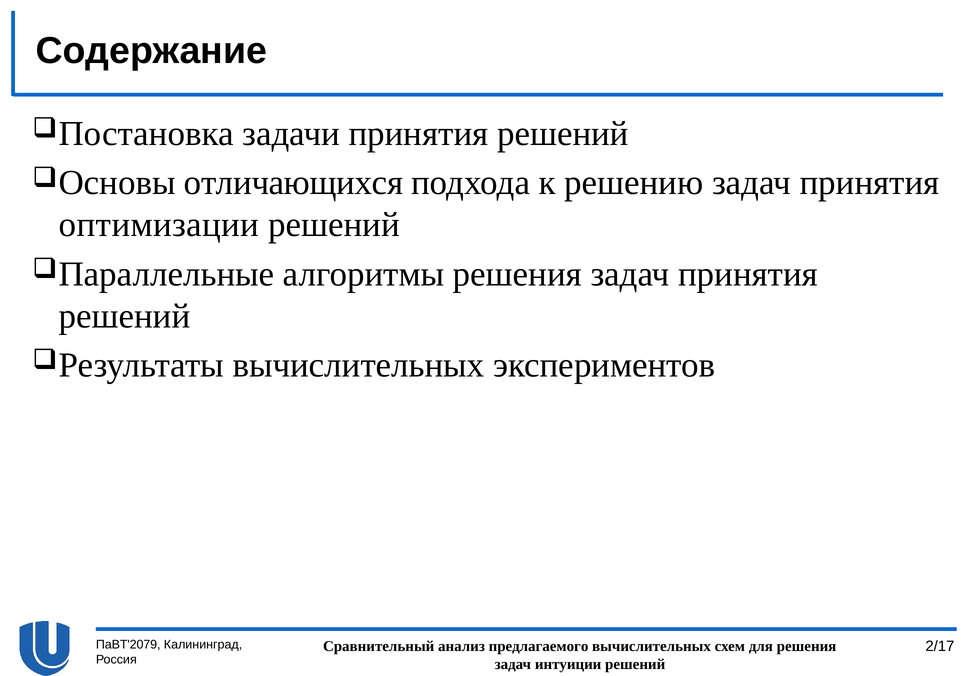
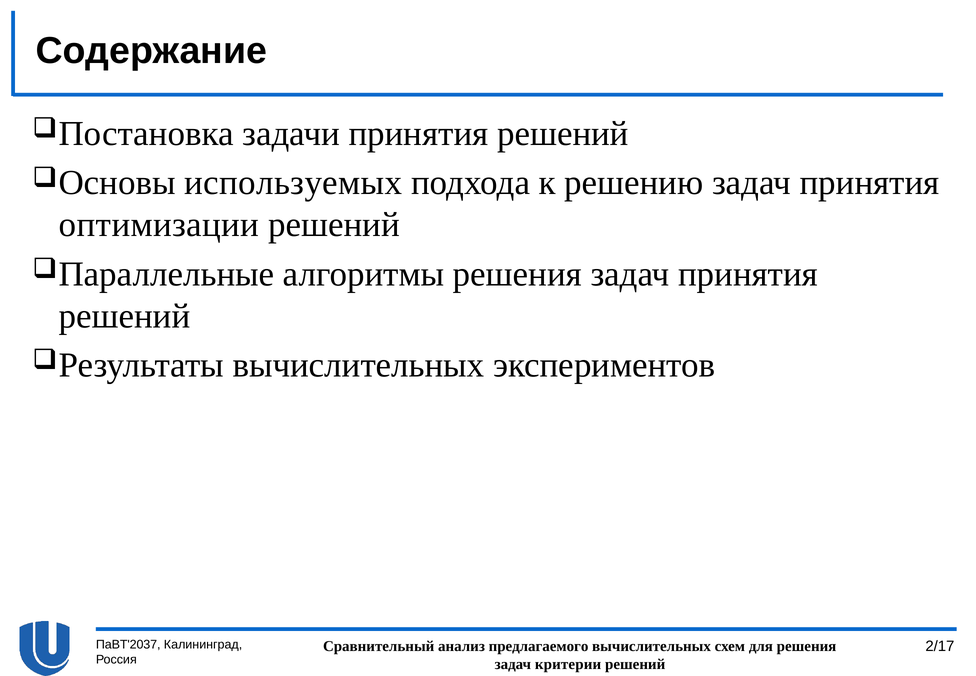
отличающихся: отличающихся -> используемых (293, 183)
ПаВТ'2079: ПаВТ'2079 -> ПаВТ'2037 (128, 644)
интуиции: интуиции -> критерии (568, 664)
